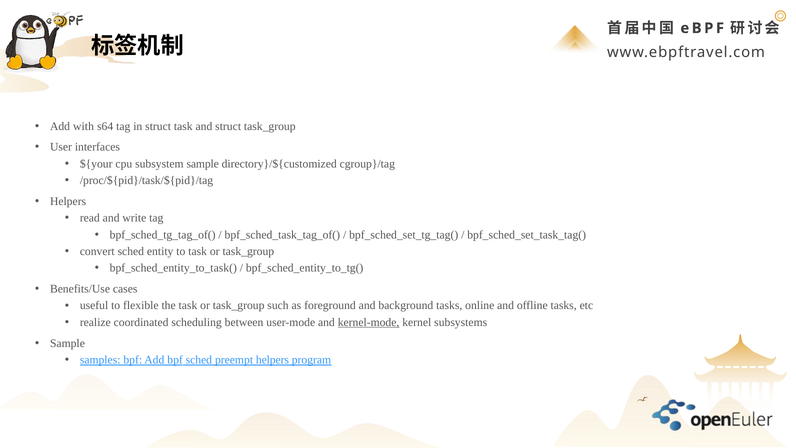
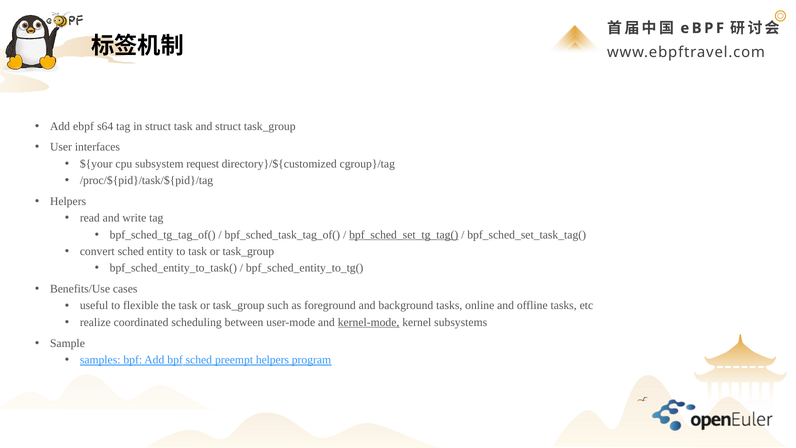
Add with: with -> ebpf (84, 126)
subsystem sample: sample -> request (203, 164)
bpf_sched_set_tg_tag( underline: none -> present (404, 235)
